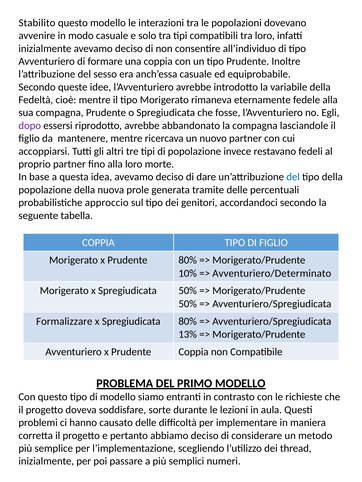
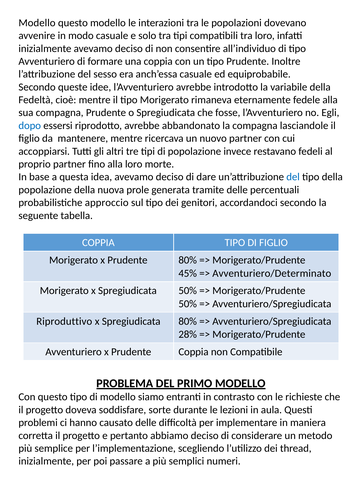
Stabilito: Stabilito -> Modello (37, 23)
dopo colour: purple -> blue (30, 126)
10%: 10% -> 45% (188, 274)
Formalizzare: Formalizzare -> Riproduttivo (64, 322)
13%: 13% -> 28% (188, 335)
